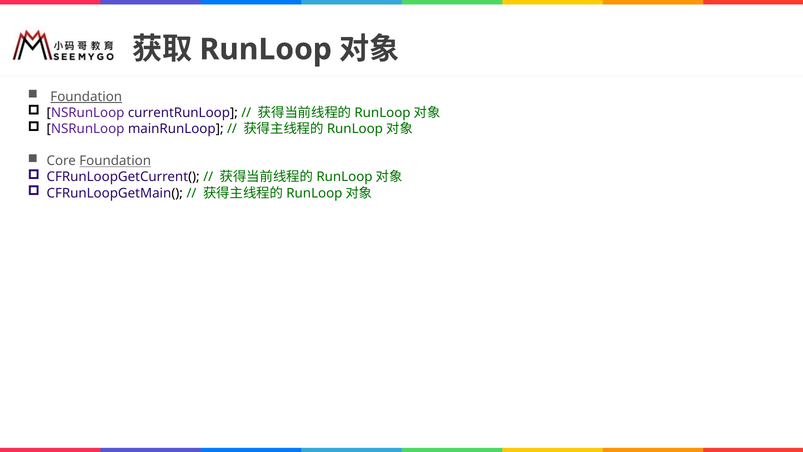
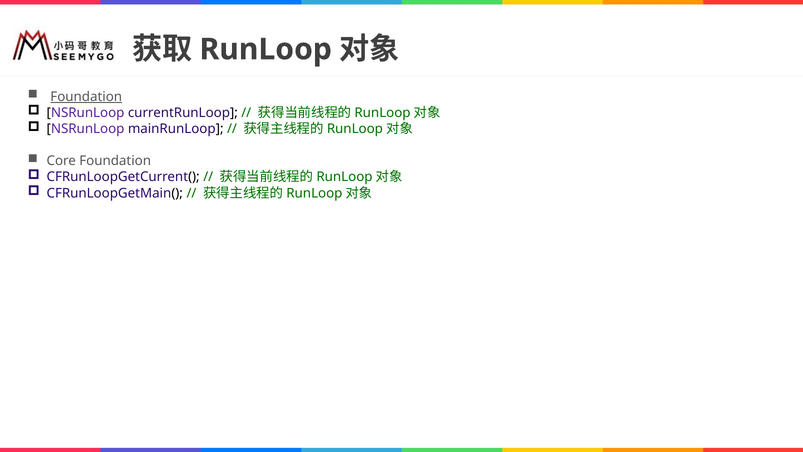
Foundation underline: present -> none (115, 161)
